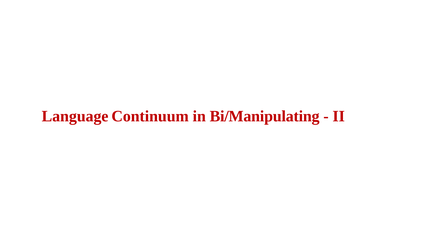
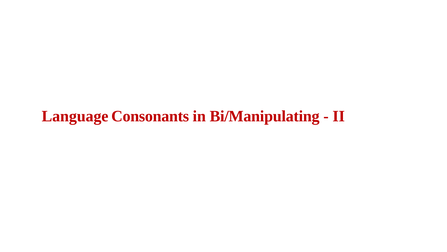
Continuum: Continuum -> Consonants (150, 116)
